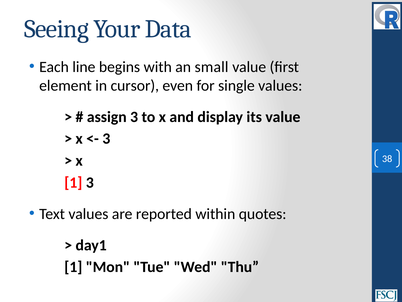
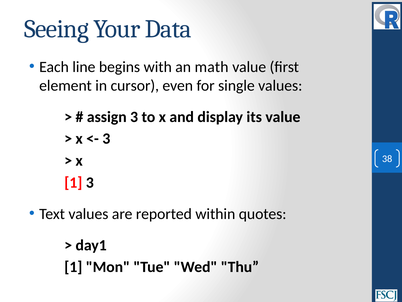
small: small -> math (212, 67)
